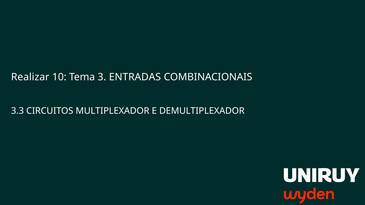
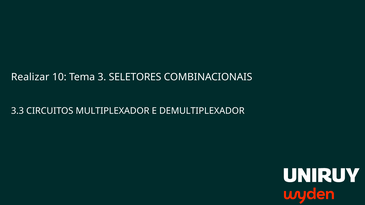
ENTRADAS: ENTRADAS -> SELETORES (135, 77)
